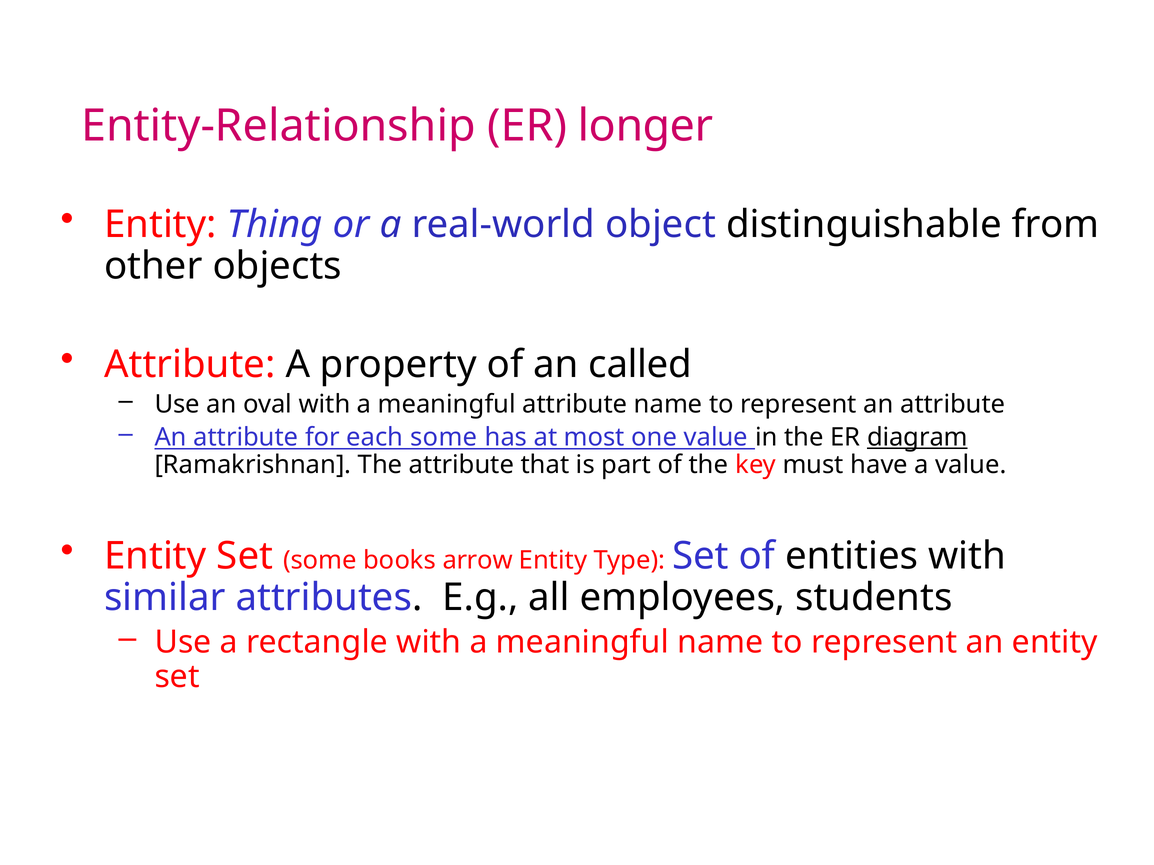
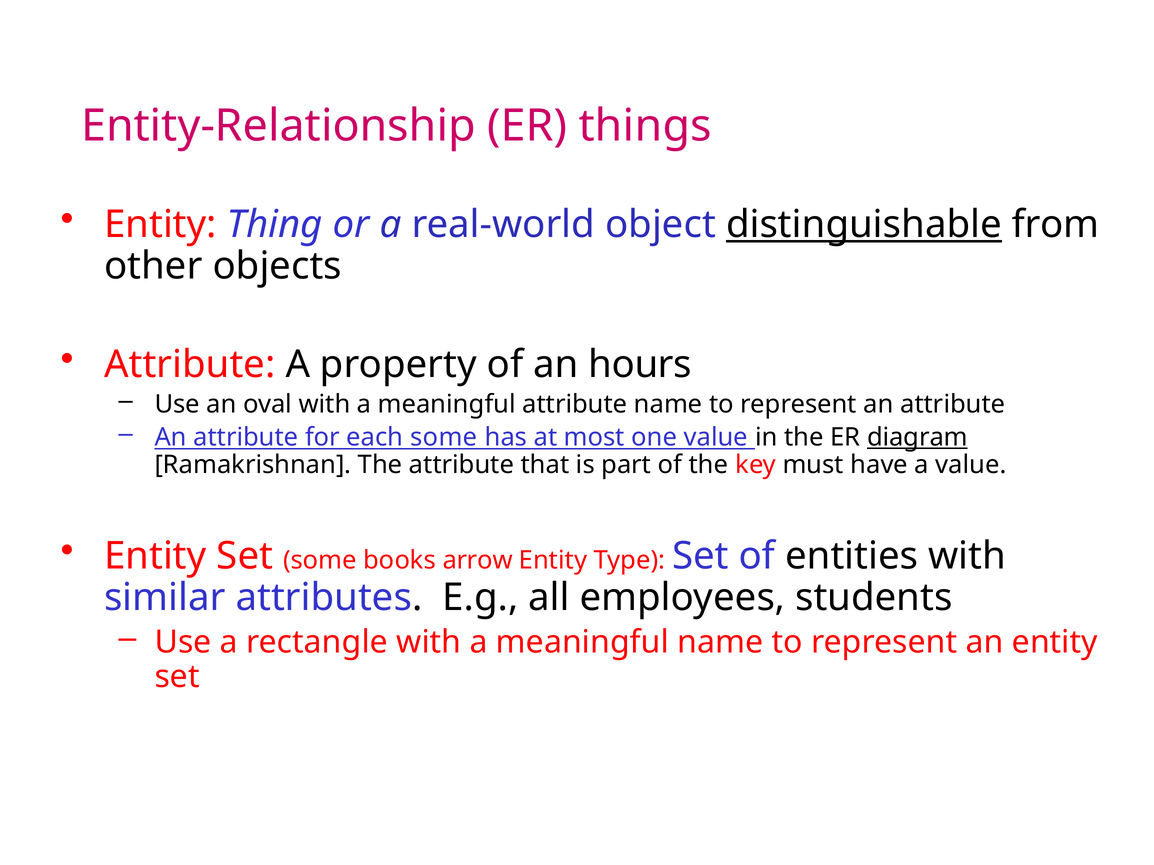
longer: longer -> things (645, 126)
distinguishable underline: none -> present (864, 225)
called: called -> hours (640, 365)
